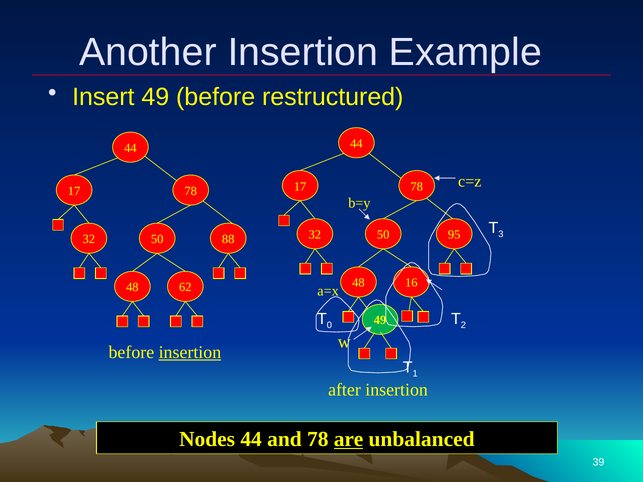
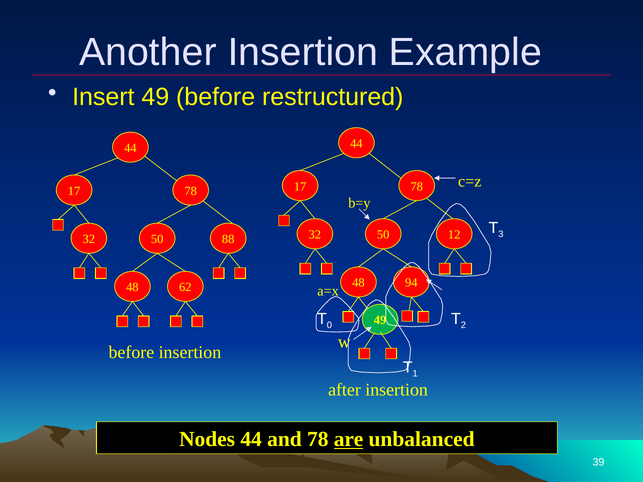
95: 95 -> 12 (454, 235)
16: 16 -> 94 (411, 283)
insertion underline: present -> none (190, 353)
